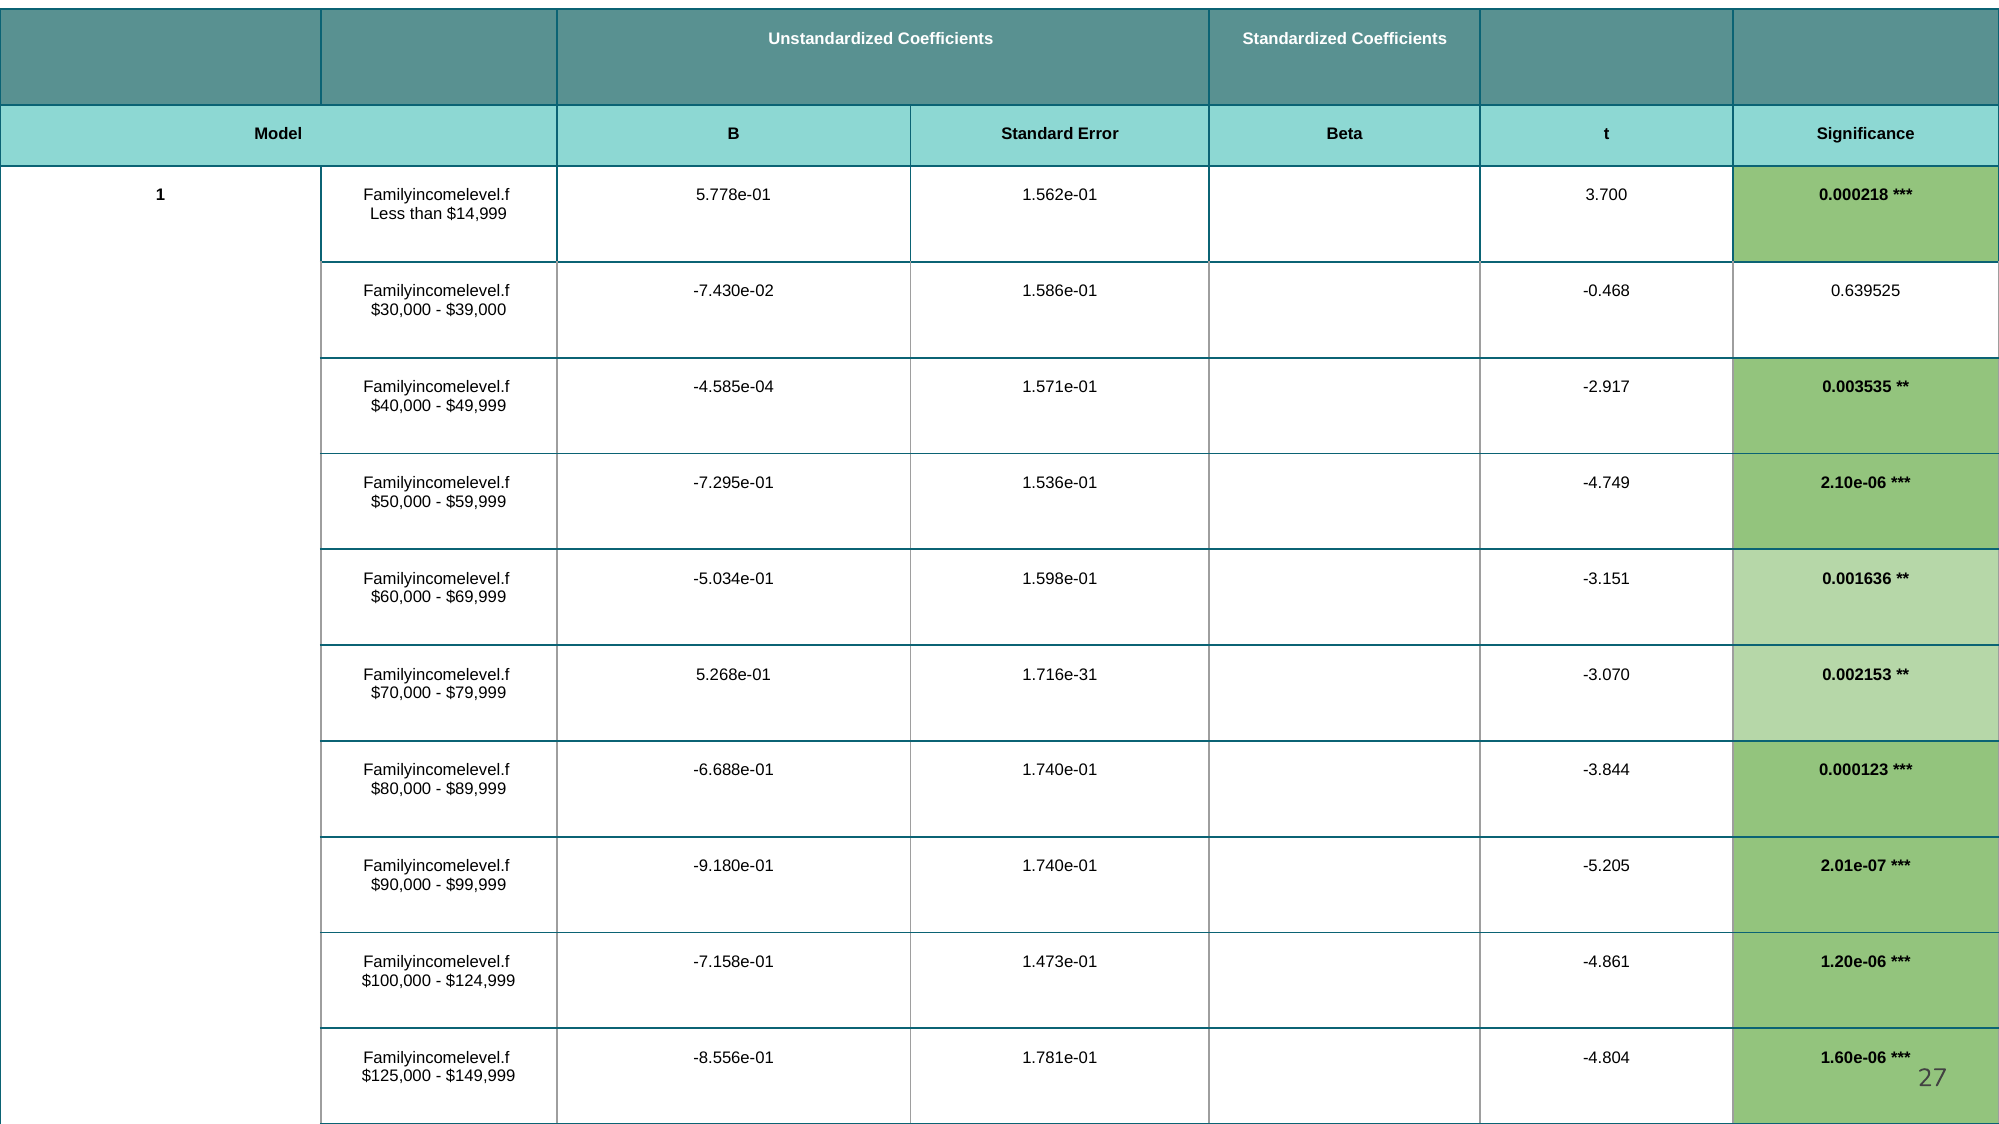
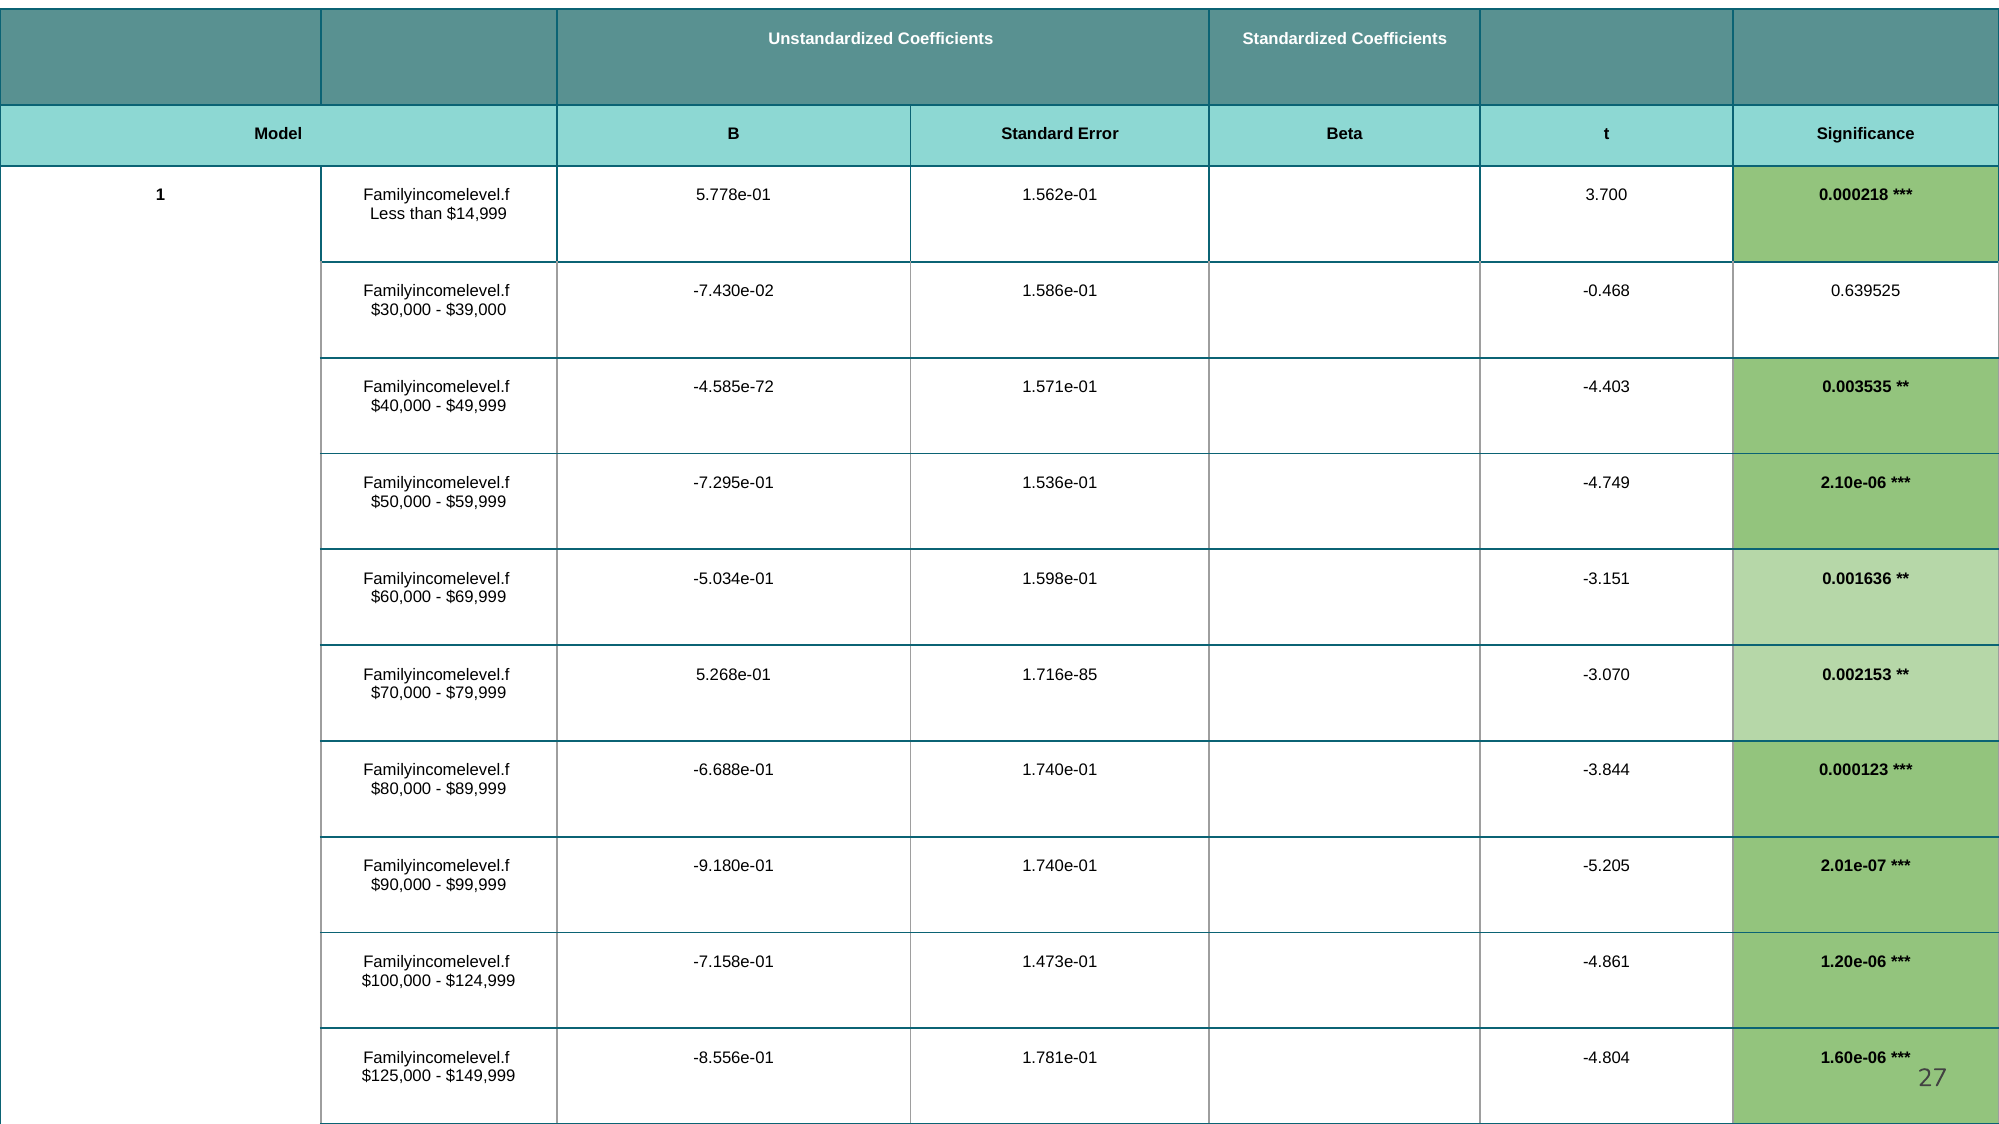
-4.585e-04: -4.585e-04 -> -4.585e-72 (734, 387)
-2.917: -2.917 -> -4.403 (1607, 387)
1.716e-31: 1.716e-31 -> 1.716e-85 (1060, 675)
